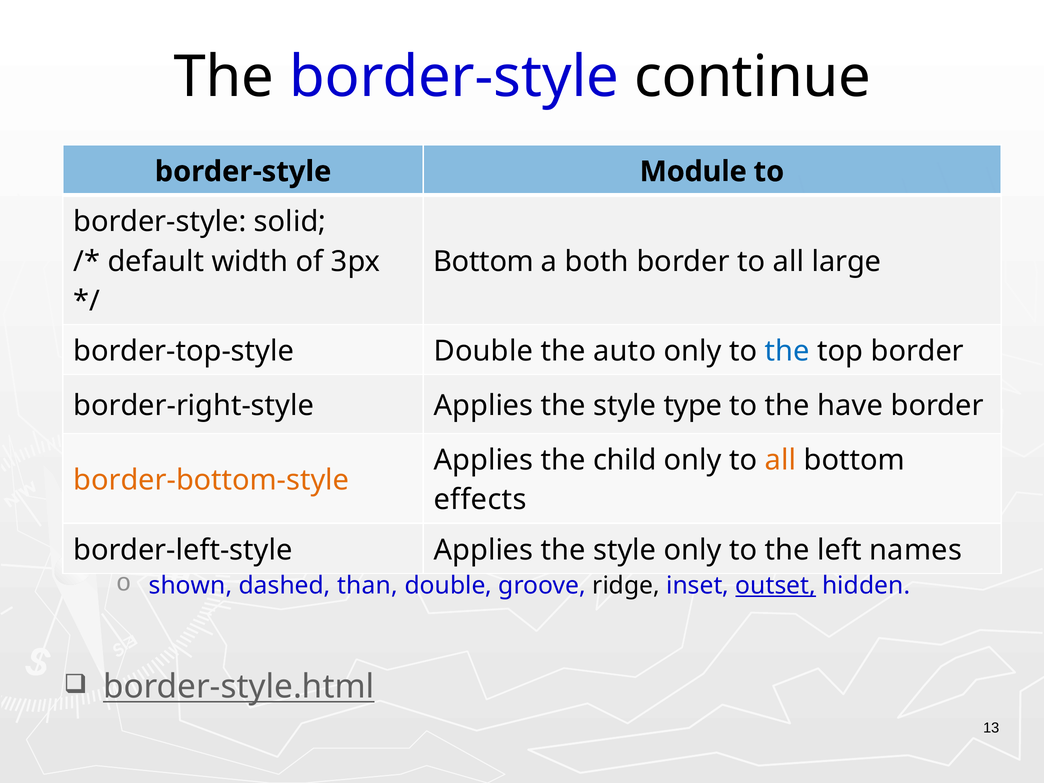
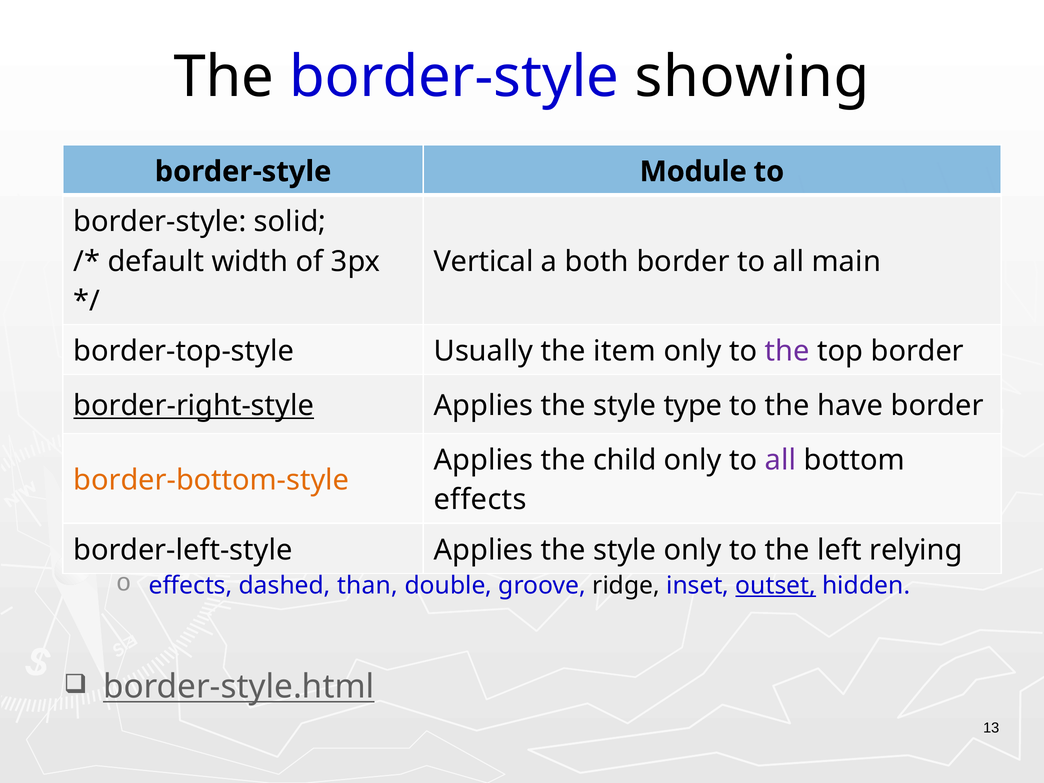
continue: continue -> showing (752, 77)
Bottom: Bottom -> Vertical (484, 261)
large: large -> main (846, 261)
border-top-style Double: Double -> Usually (483, 351)
auto: auto -> item (625, 351)
the colour: blue -> purple (787, 351)
border-right-style underline: none -> present (194, 406)
all colour: orange -> purple (781, 460)
names: names -> relying (916, 550)
shown: shown -> effects (191, 586)
